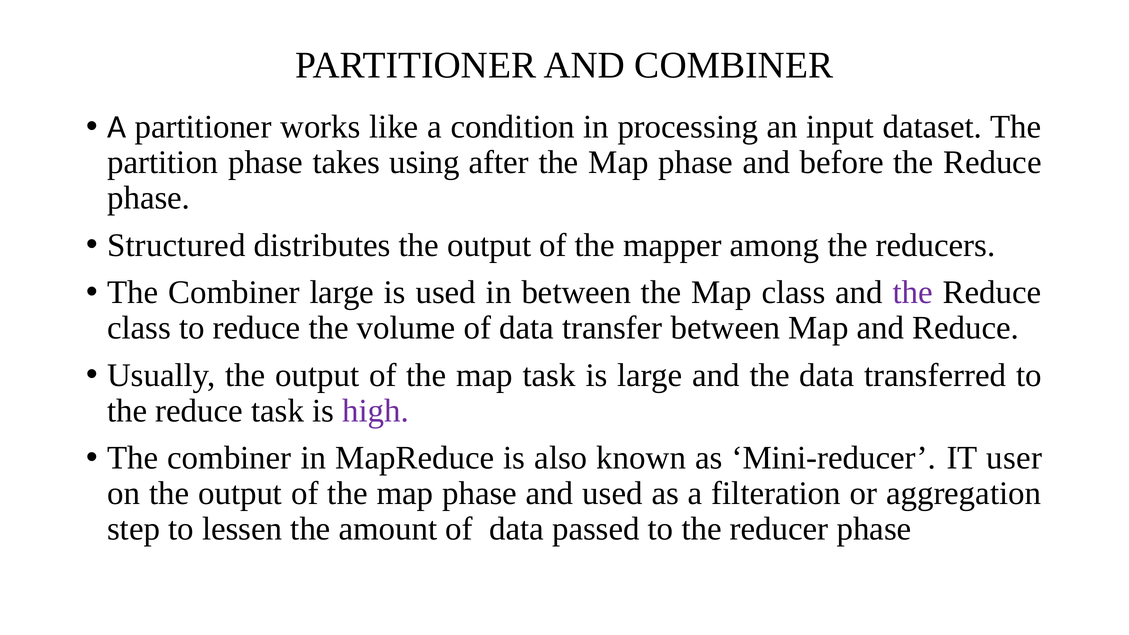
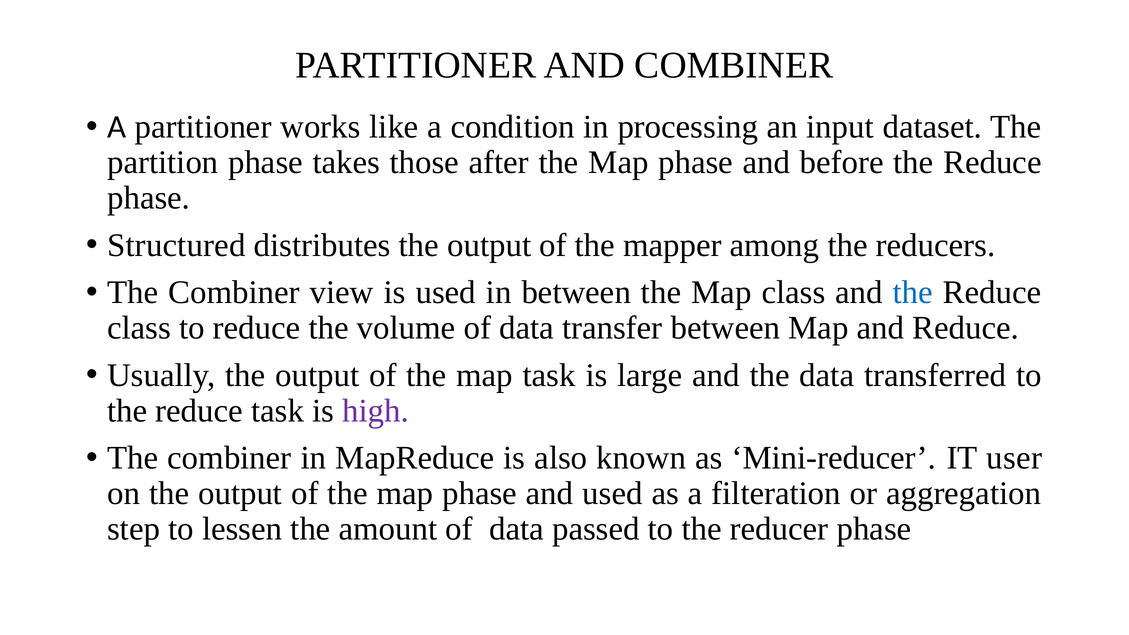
using: using -> those (424, 163)
Combiner large: large -> view (342, 293)
the colour: purple -> blue (913, 293)
